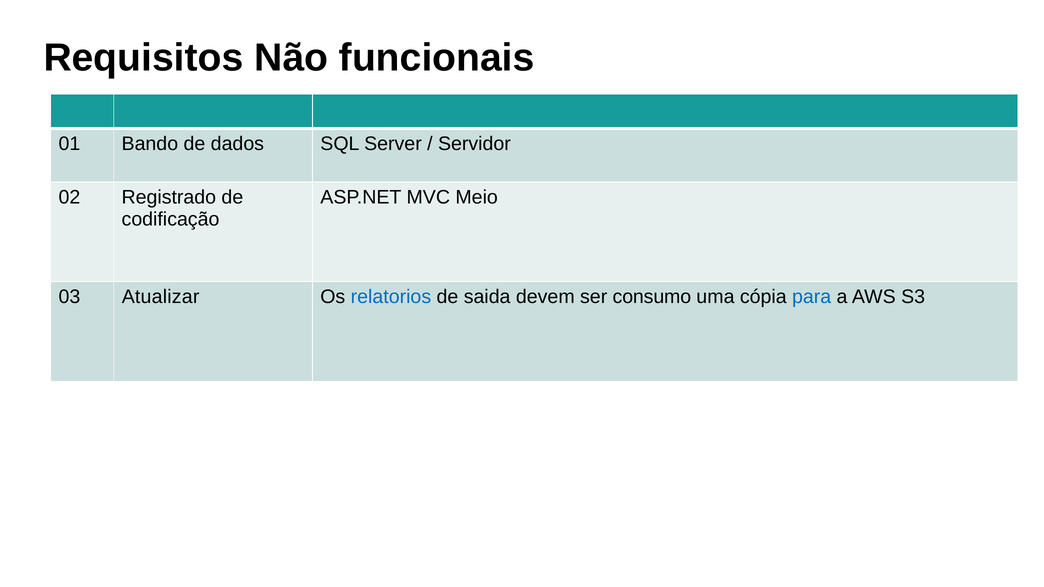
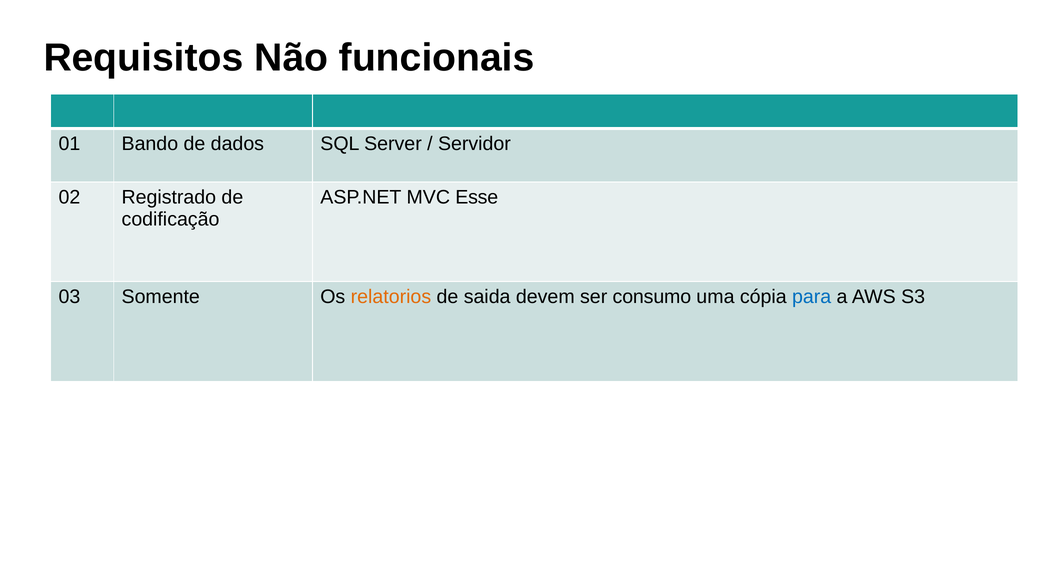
Meio: Meio -> Esse (477, 197)
Atualizar: Atualizar -> Somente (161, 297)
relatorios colour: blue -> orange (391, 297)
